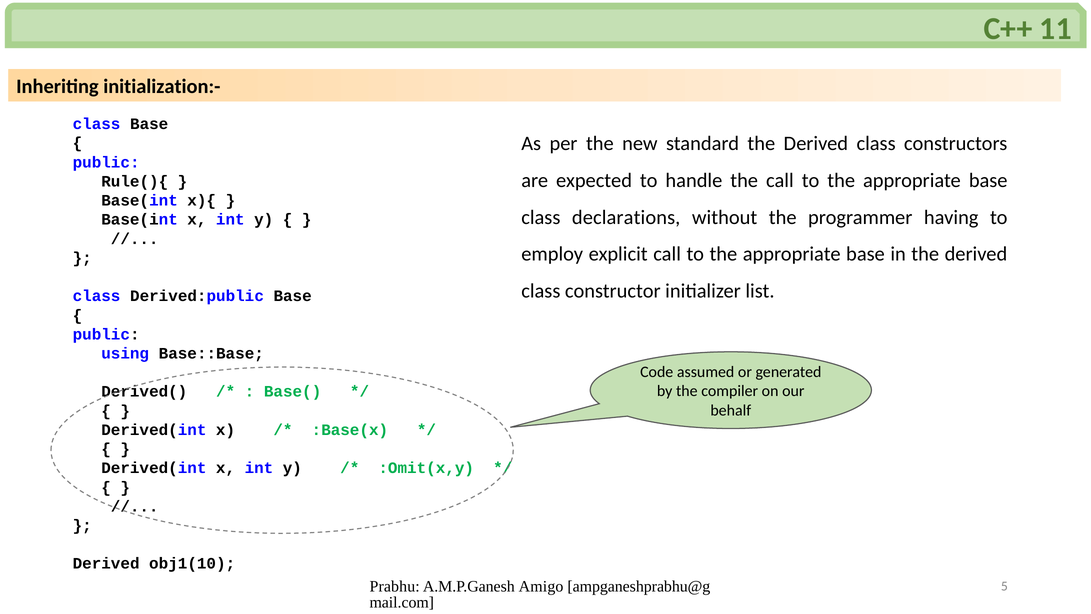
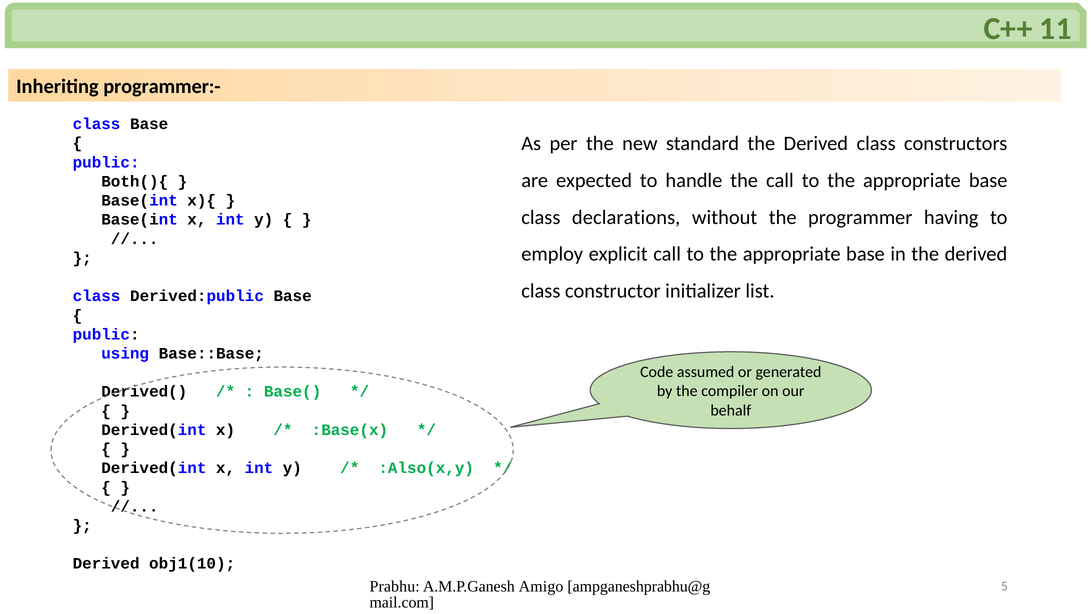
initialization:-: initialization:- -> programmer:- (162, 87)
Rule(){: Rule(){ -> Both(){ (135, 181)
:Omit(x,y: :Omit(x,y -> :Also(x,y (426, 468)
